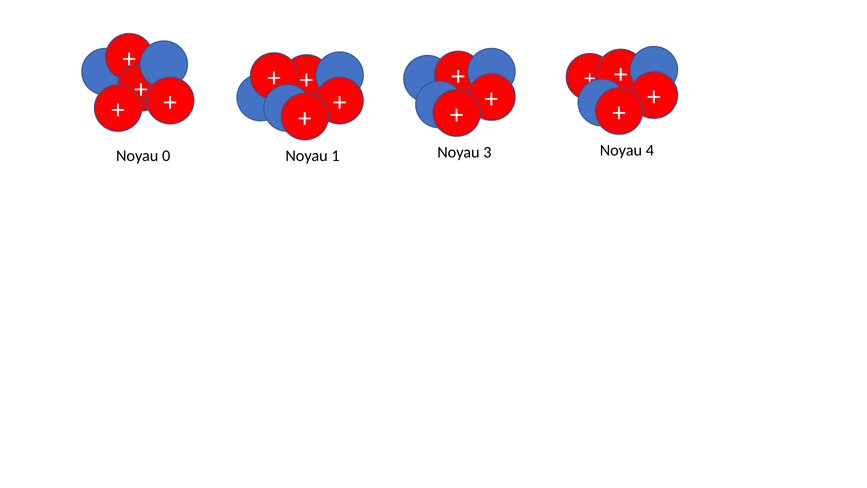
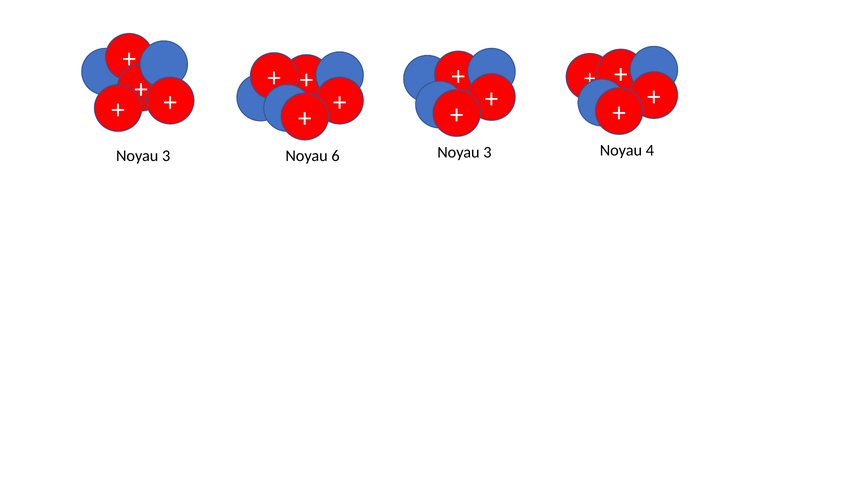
0: 0 -> 3 (166, 156)
1: 1 -> 6 (336, 156)
